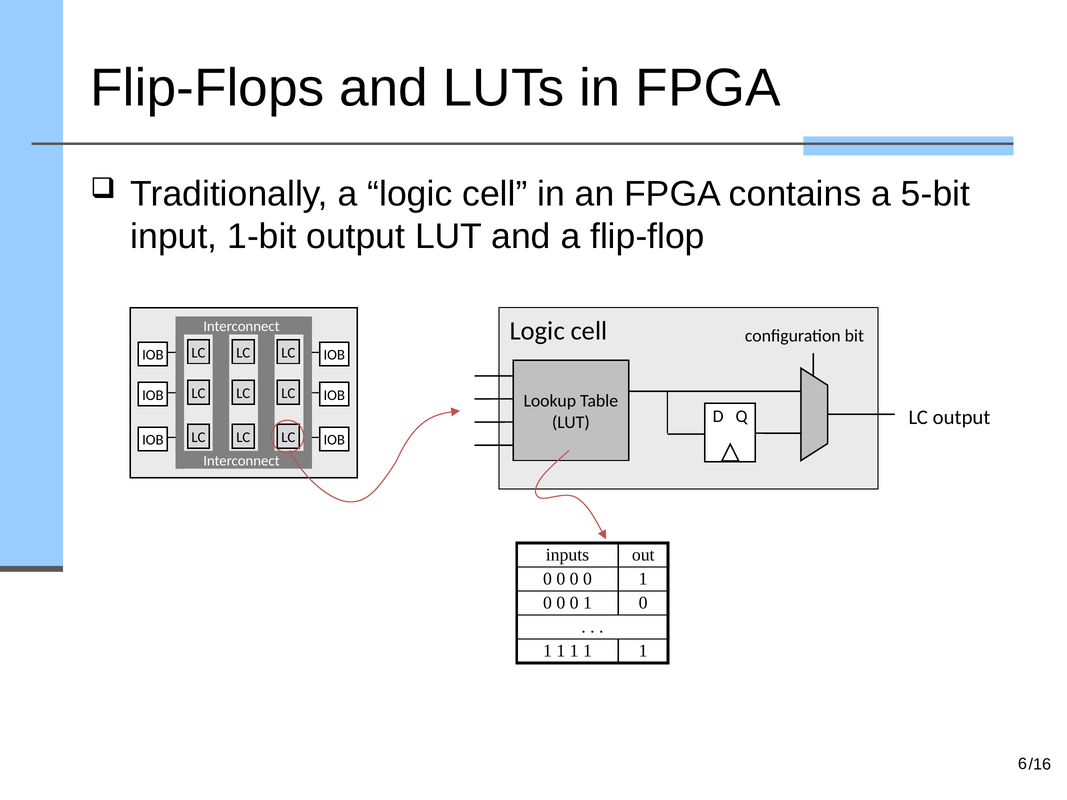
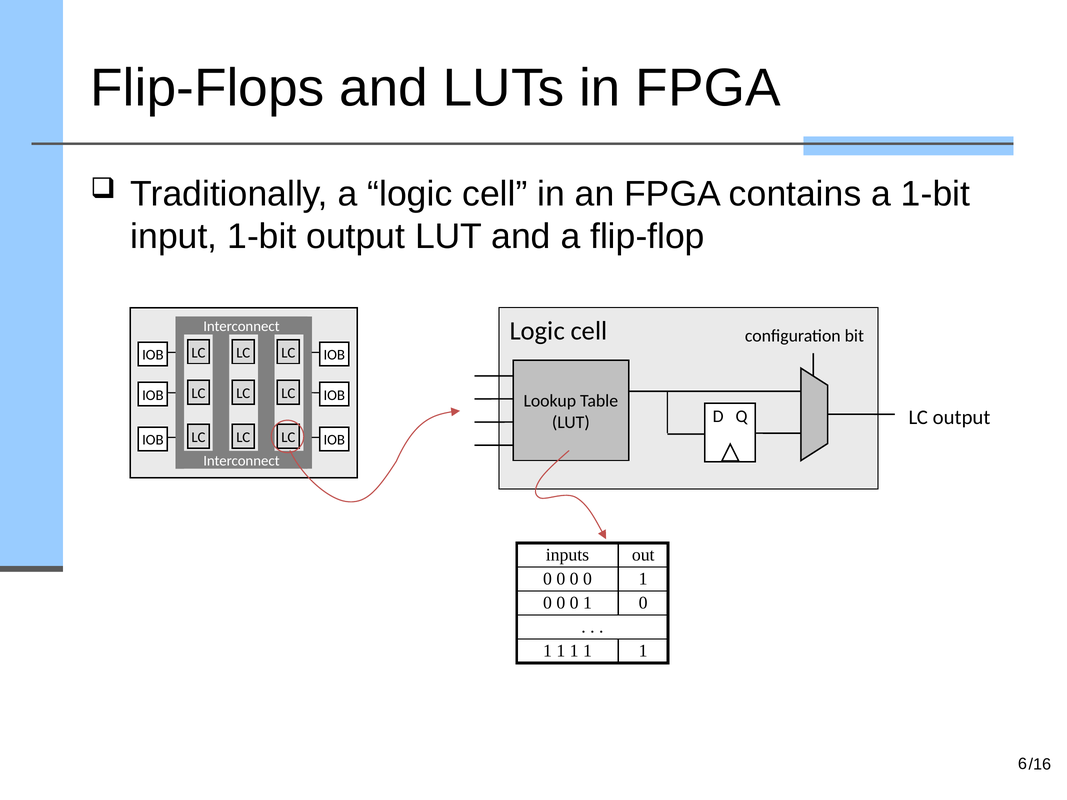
a 5-bit: 5-bit -> 1-bit (936, 194)
